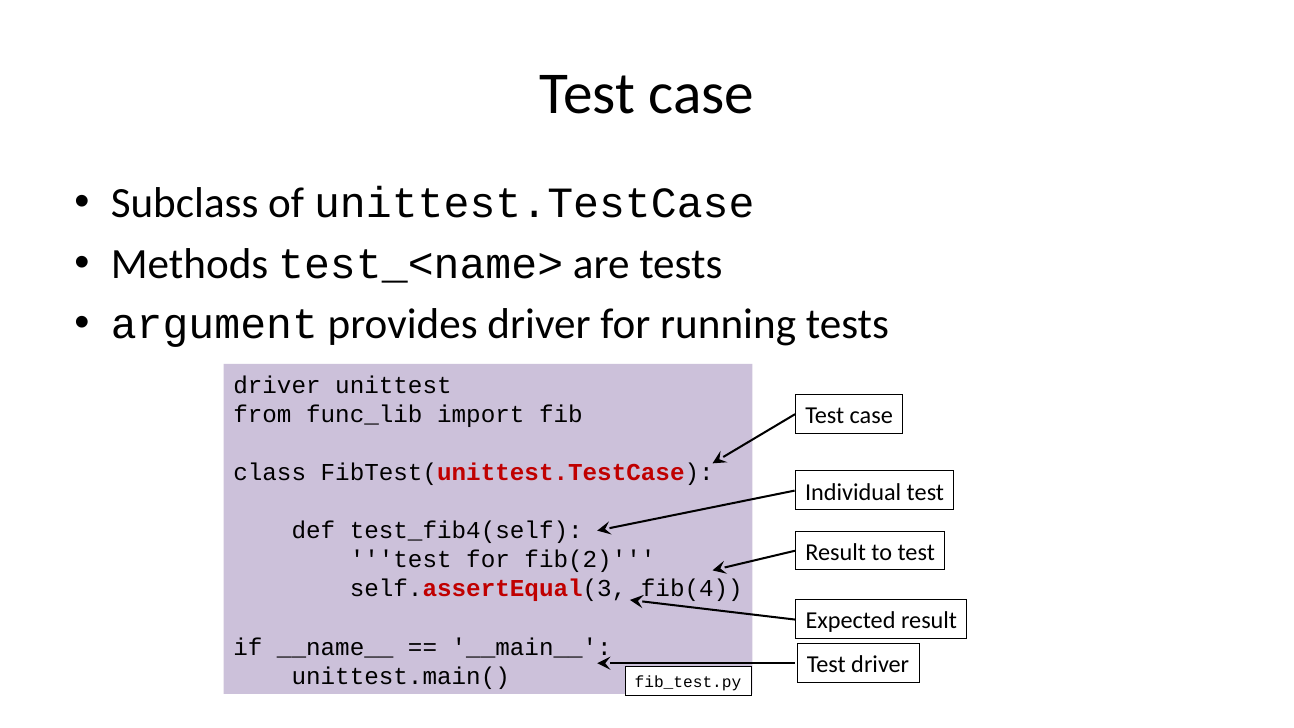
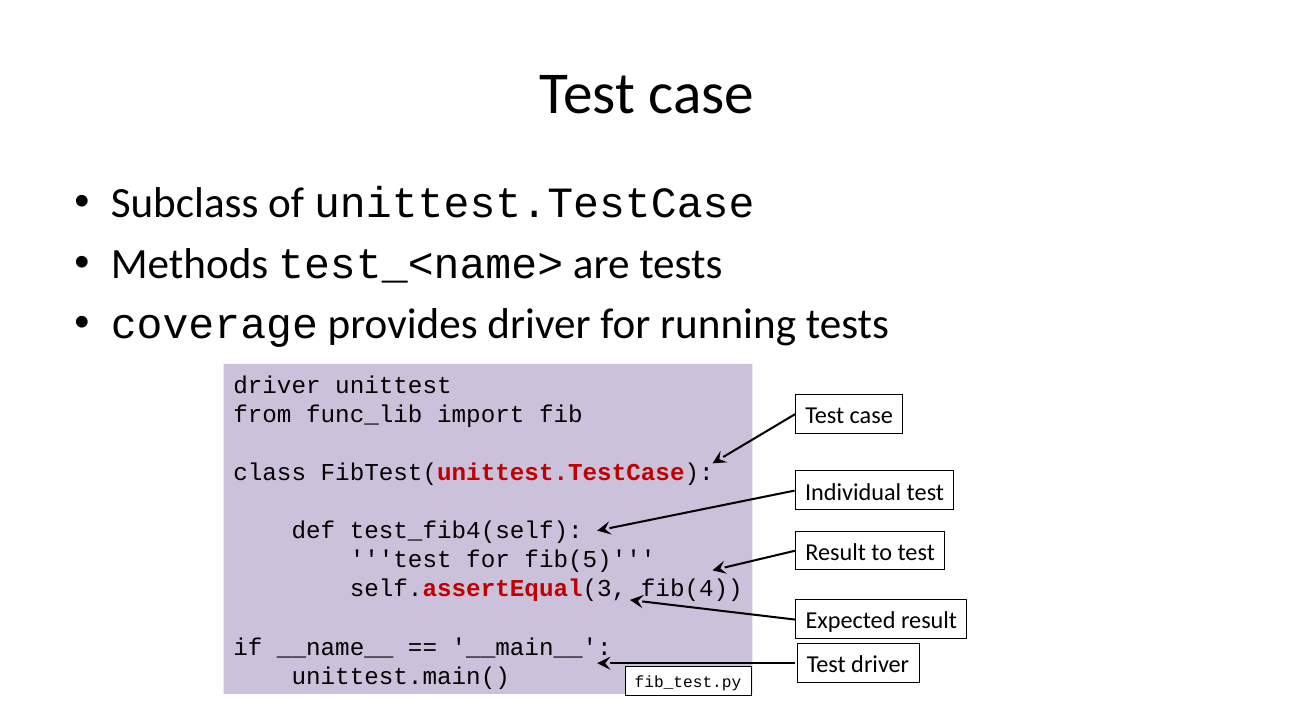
argument: argument -> coverage (214, 324)
fib(2: fib(2 -> fib(5 (590, 560)
